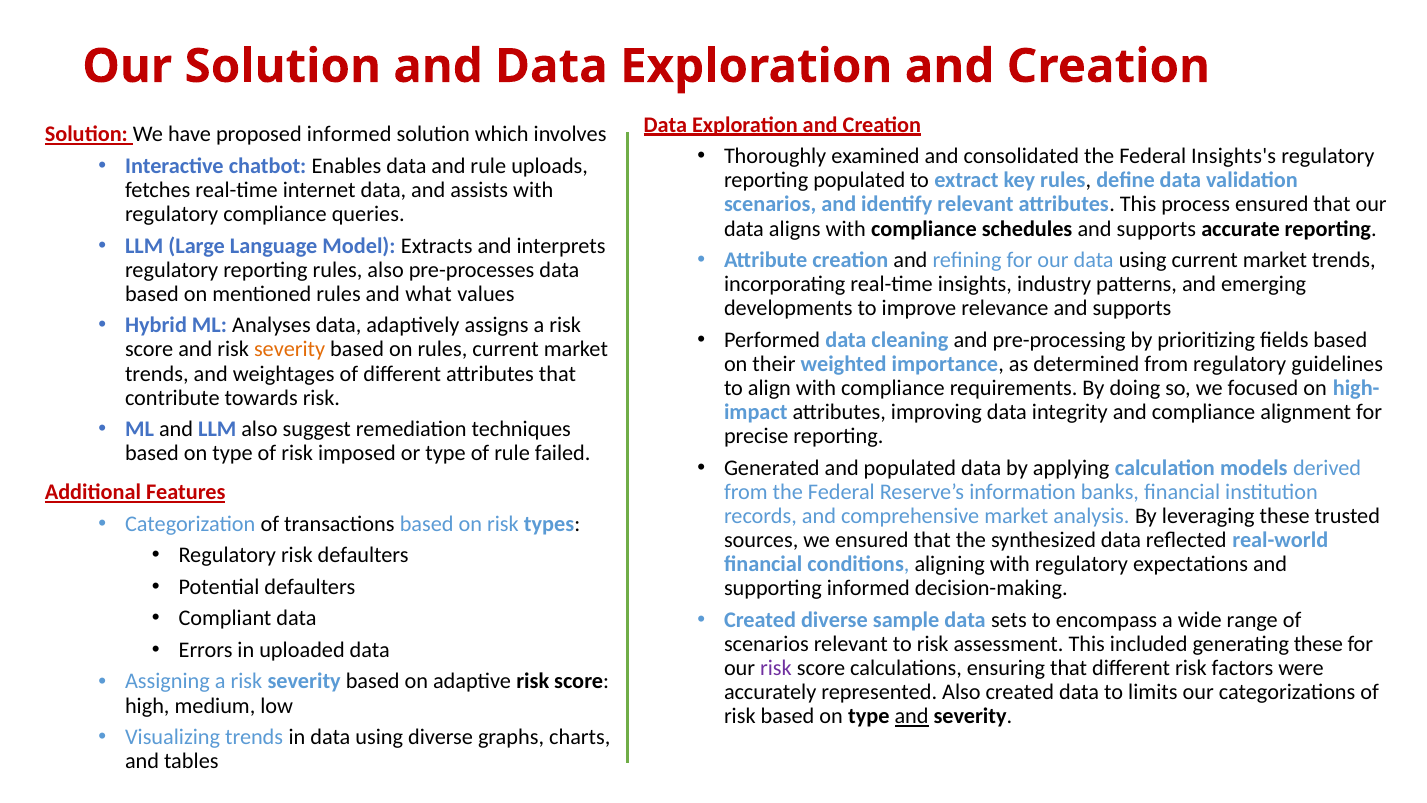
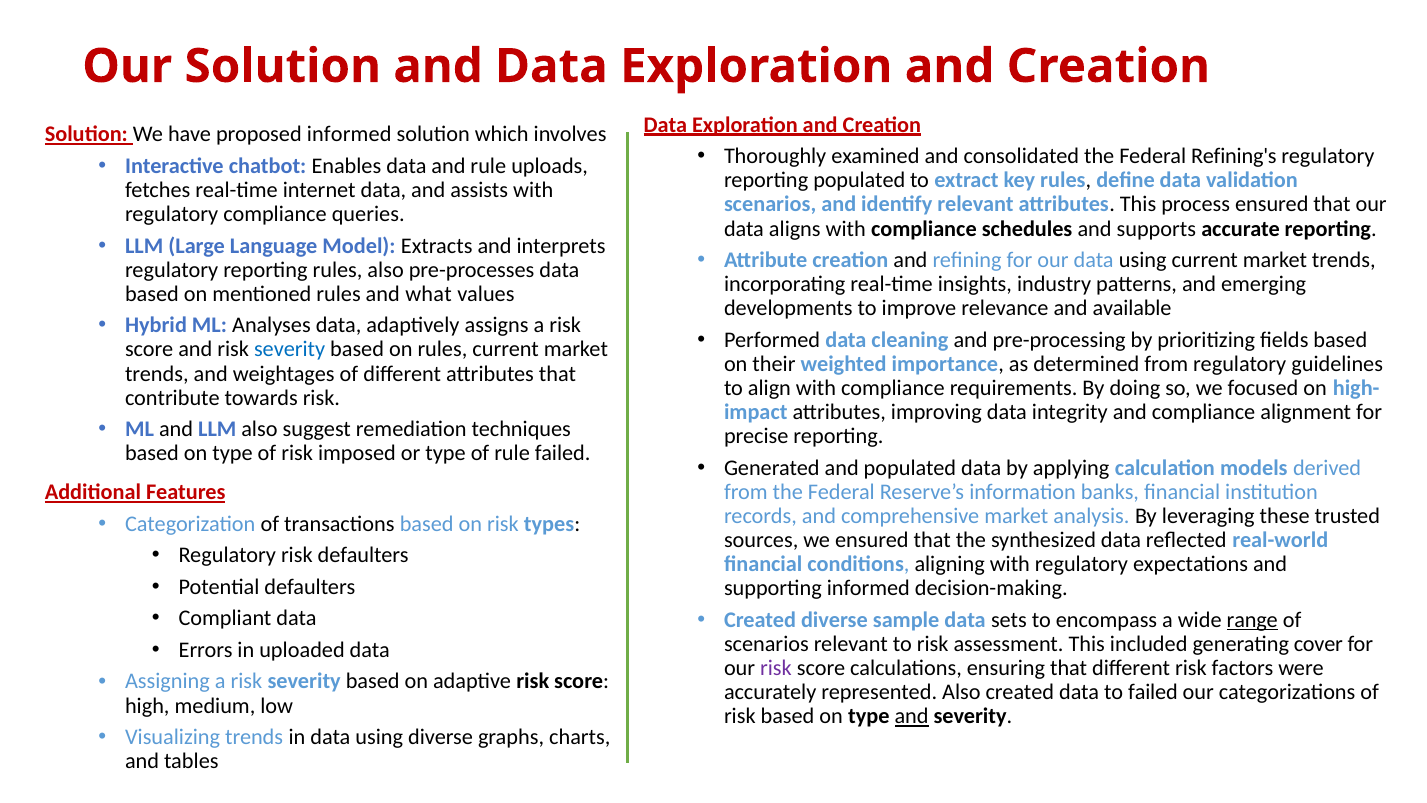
Insights's: Insights's -> Refining's (1234, 156)
relevance and supports: supports -> available (1132, 308)
severity colour: orange -> blue (290, 349)
range underline: none -> present (1252, 620)
generating these: these -> cover (1318, 644)
to limits: limits -> failed (1153, 692)
